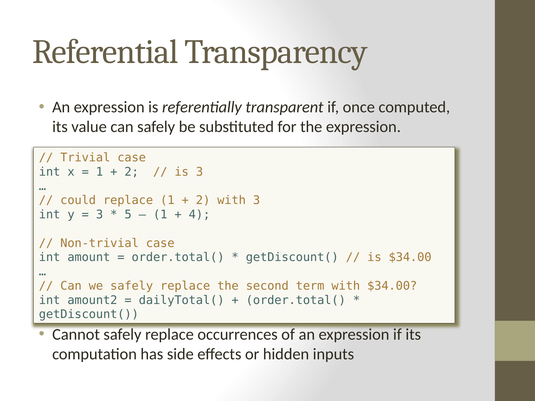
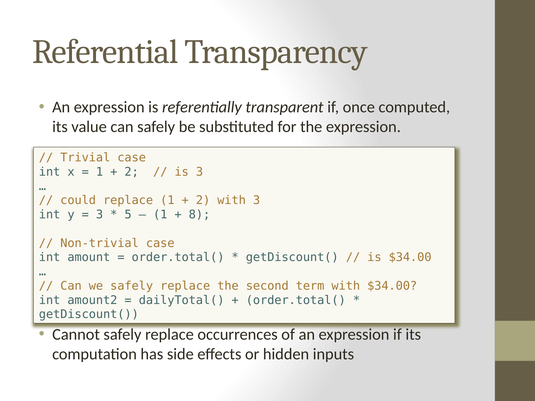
4: 4 -> 8 (199, 215)
